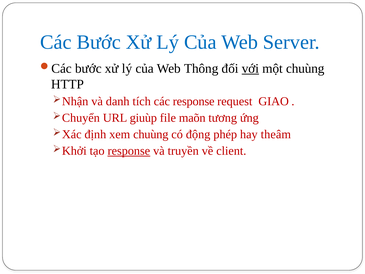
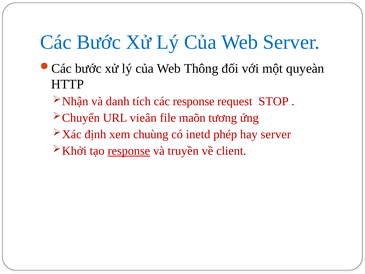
với underline: present -> none (250, 68)
một chuùng: chuùng -> quyeàn (305, 68)
GIAO: GIAO -> STOP (274, 101)
giuùp: giuùp -> vieân (143, 118)
động: động -> inetd (198, 134)
hay theâm: theâm -> server (276, 134)
